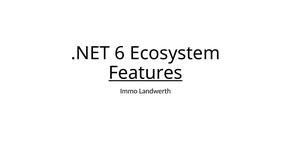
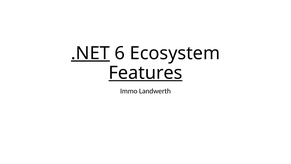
.NET underline: none -> present (90, 53)
